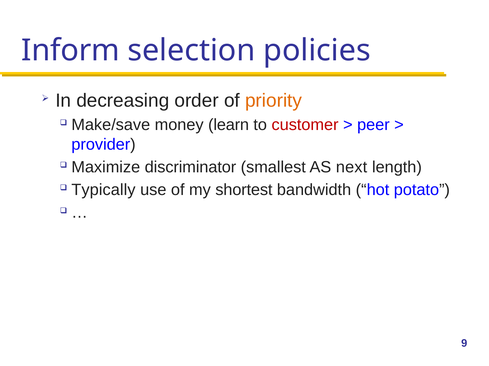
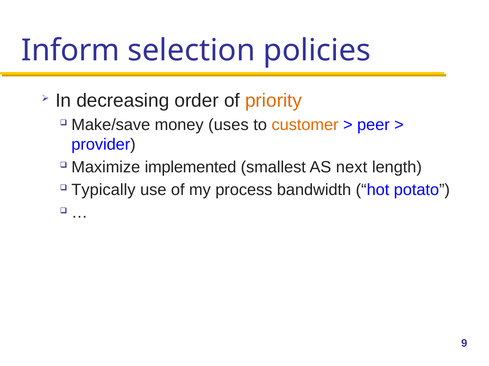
learn: learn -> uses (228, 125)
customer colour: red -> orange (305, 125)
discriminator: discriminator -> implemented (191, 167)
shortest: shortest -> process (244, 190)
